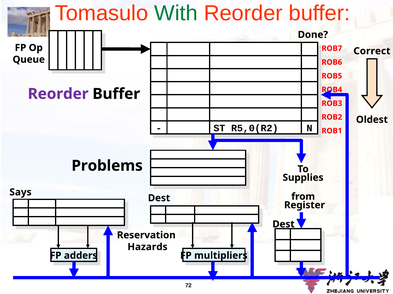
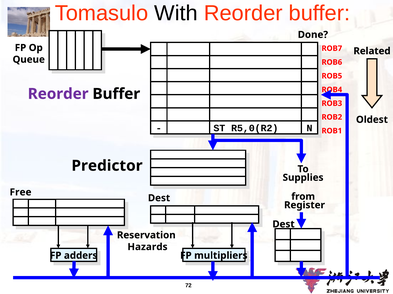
With colour: green -> black (176, 13)
Correct: Correct -> Related (372, 51)
Problems: Problems -> Predictor (107, 166)
Says: Says -> Free (21, 193)
